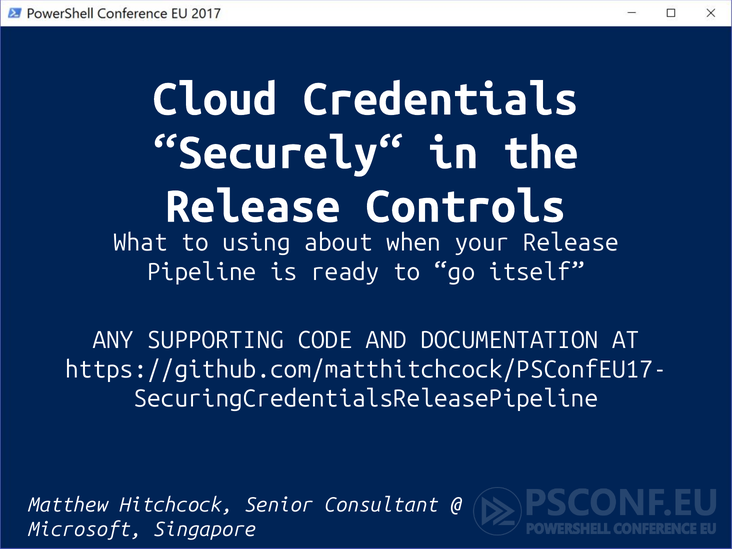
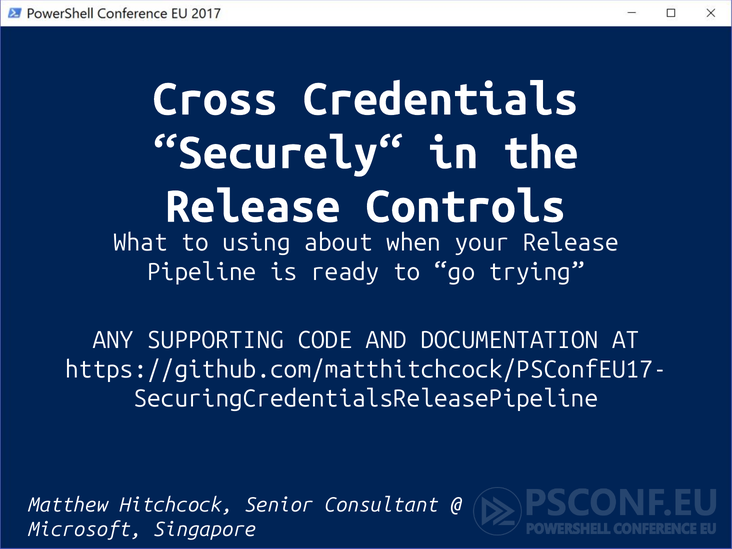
Cloud: Cloud -> Cross (215, 100)
itself: itself -> trying (537, 272)
